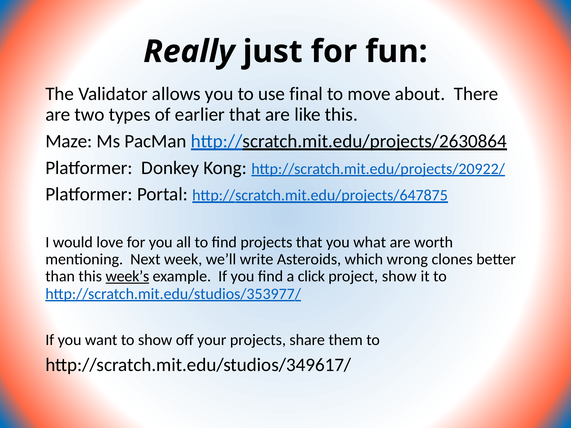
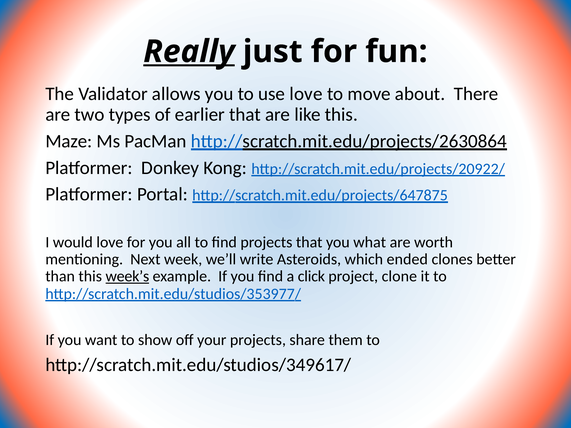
Really underline: none -> present (189, 52)
use final: final -> love (306, 94)
wrong: wrong -> ended (407, 259)
project show: show -> clone (399, 277)
